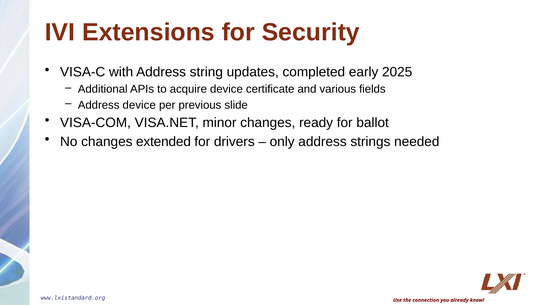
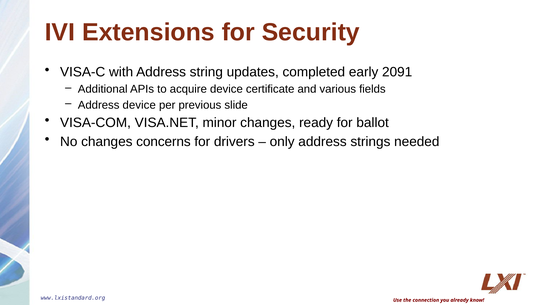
2025: 2025 -> 2091 (397, 72)
extended: extended -> concerns (163, 142)
